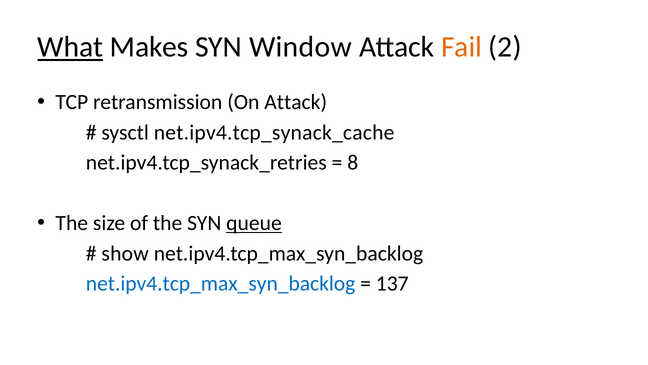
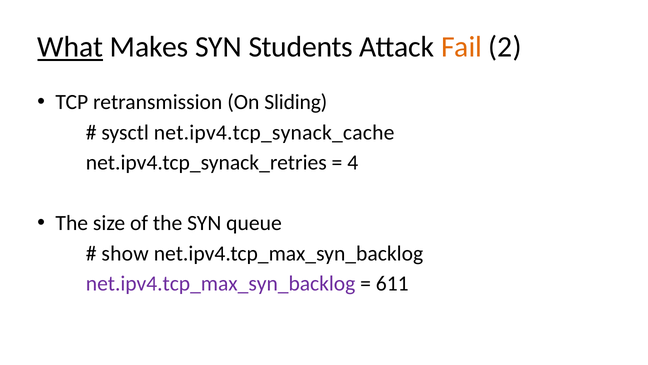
Window: Window -> Students (301, 47)
On Attack: Attack -> Sliding (296, 102)
8: 8 -> 4 (353, 162)
queue underline: present -> none (254, 223)
net.ipv4.tcp_max_syn_backlog colour: blue -> purple (221, 283)
137: 137 -> 611 (392, 283)
